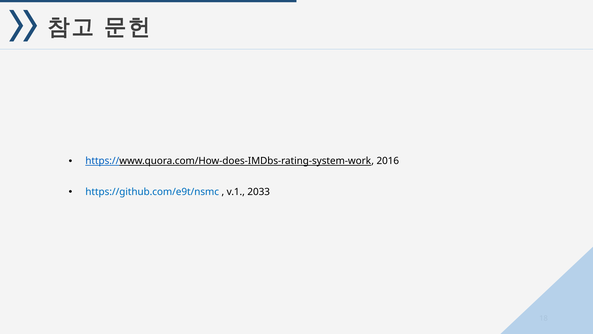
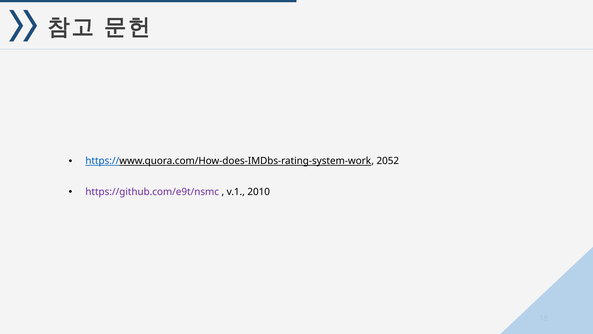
2016: 2016 -> 2052 (388, 161)
https://github.com/e9t/nsmc colour: blue -> purple (152, 192)
2033: 2033 -> 2010 (259, 192)
